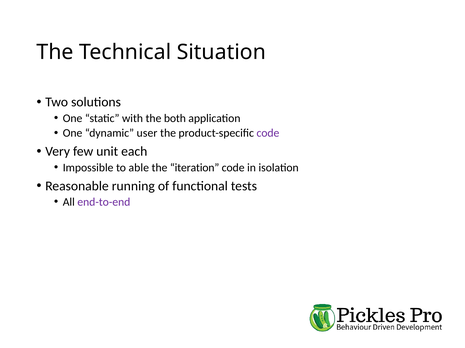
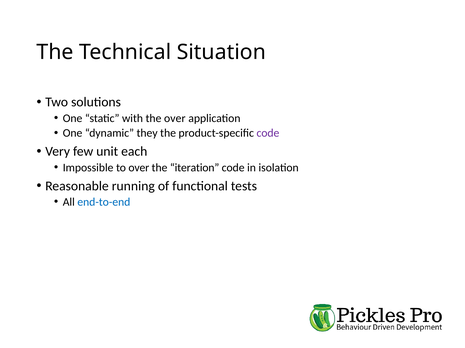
the both: both -> over (175, 118)
user: user -> they (147, 133)
to able: able -> over (139, 168)
end-to-end colour: purple -> blue (104, 202)
